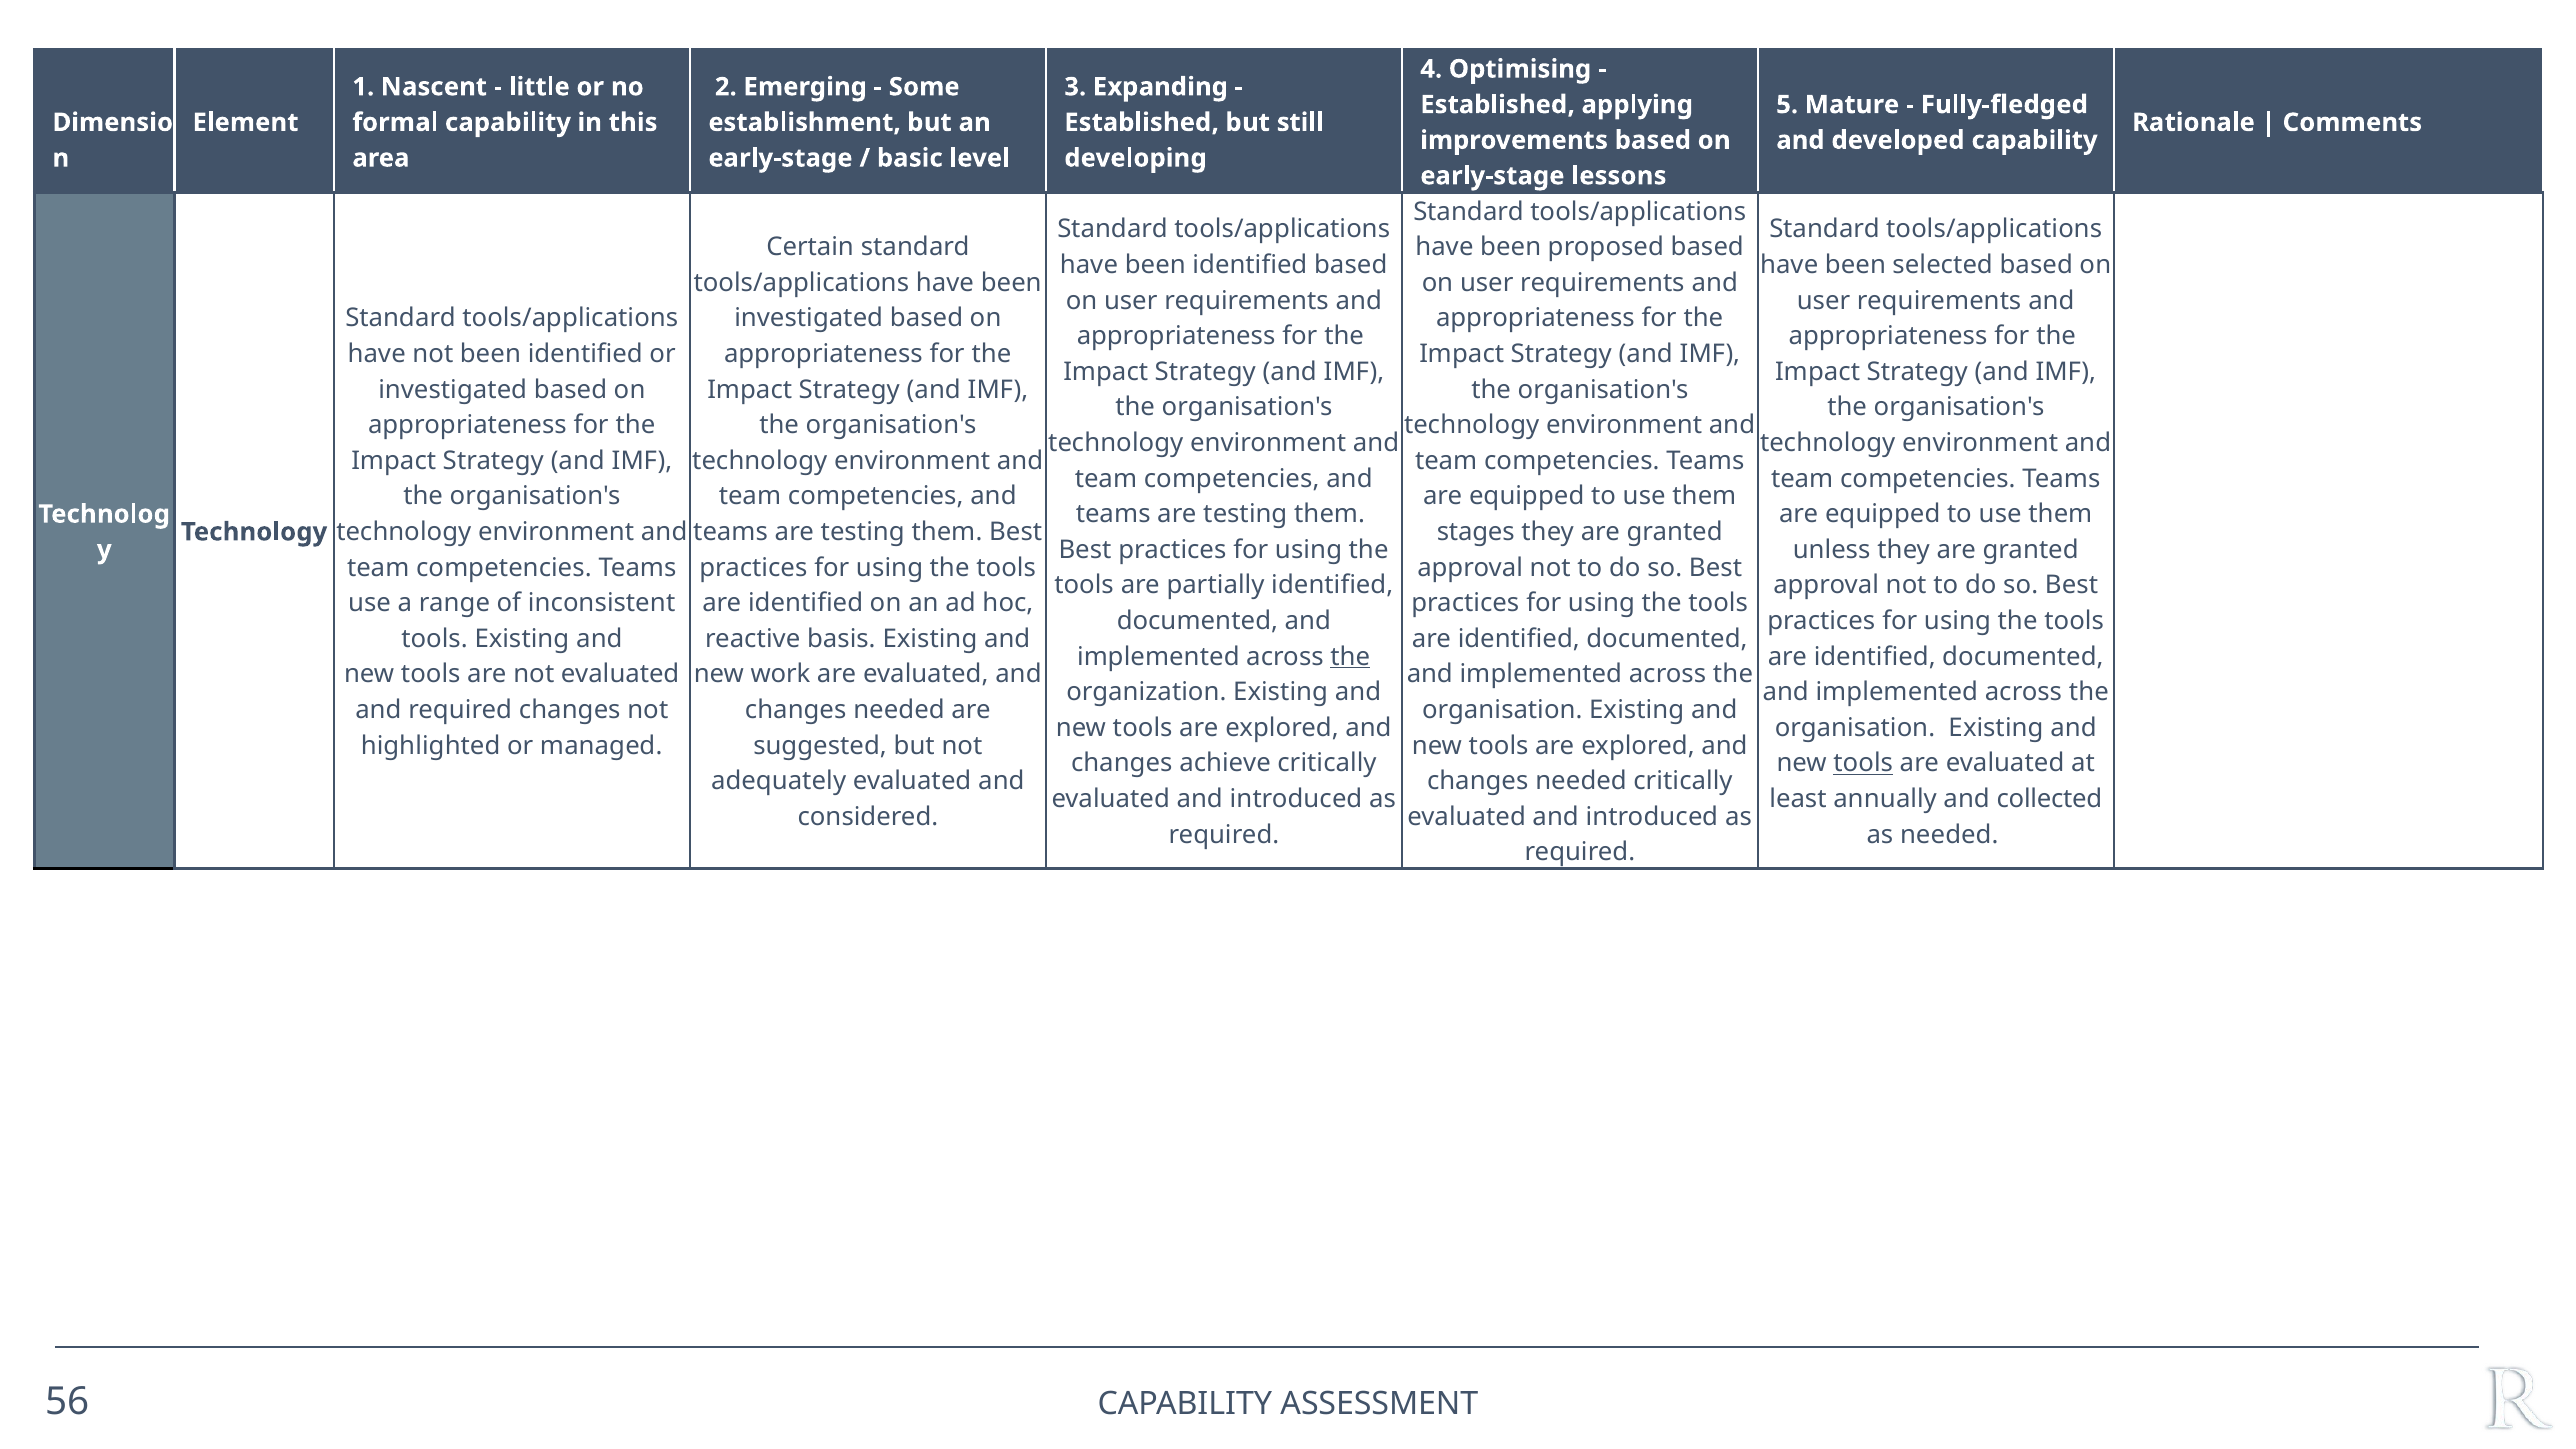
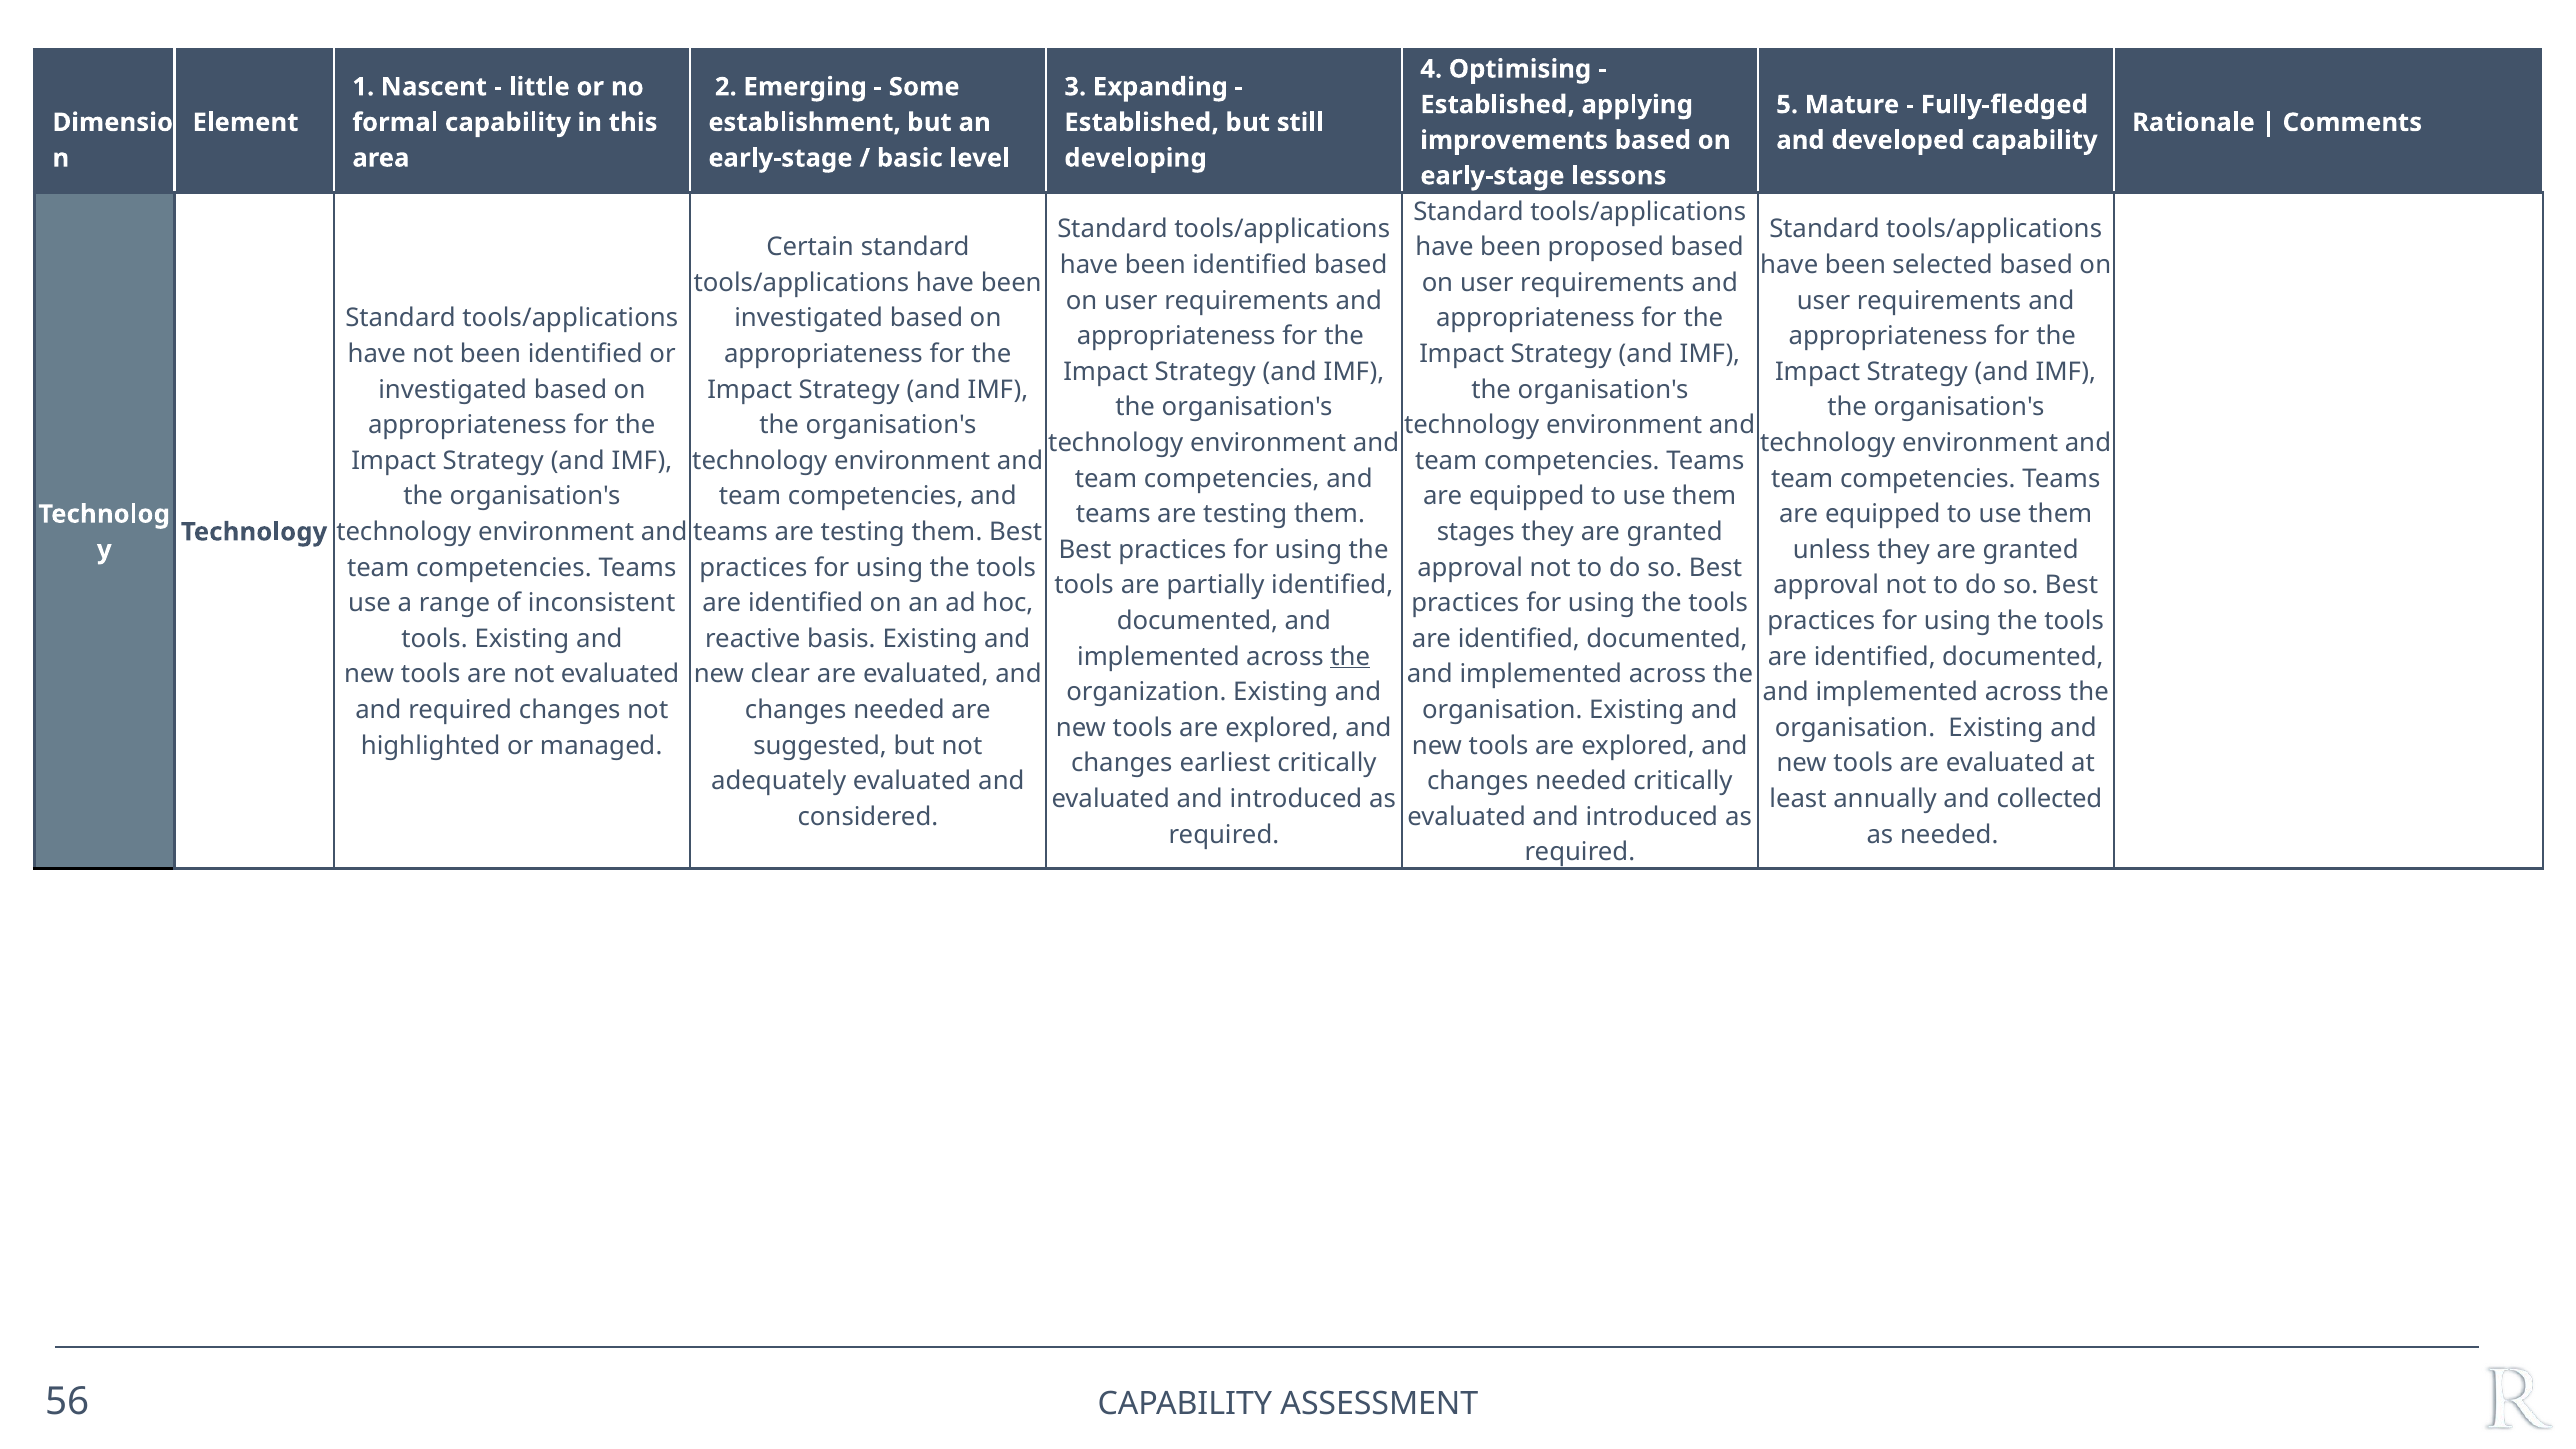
work: work -> clear (780, 674)
achieve: achieve -> earliest (1225, 763)
tools underline: present -> none (1863, 763)
